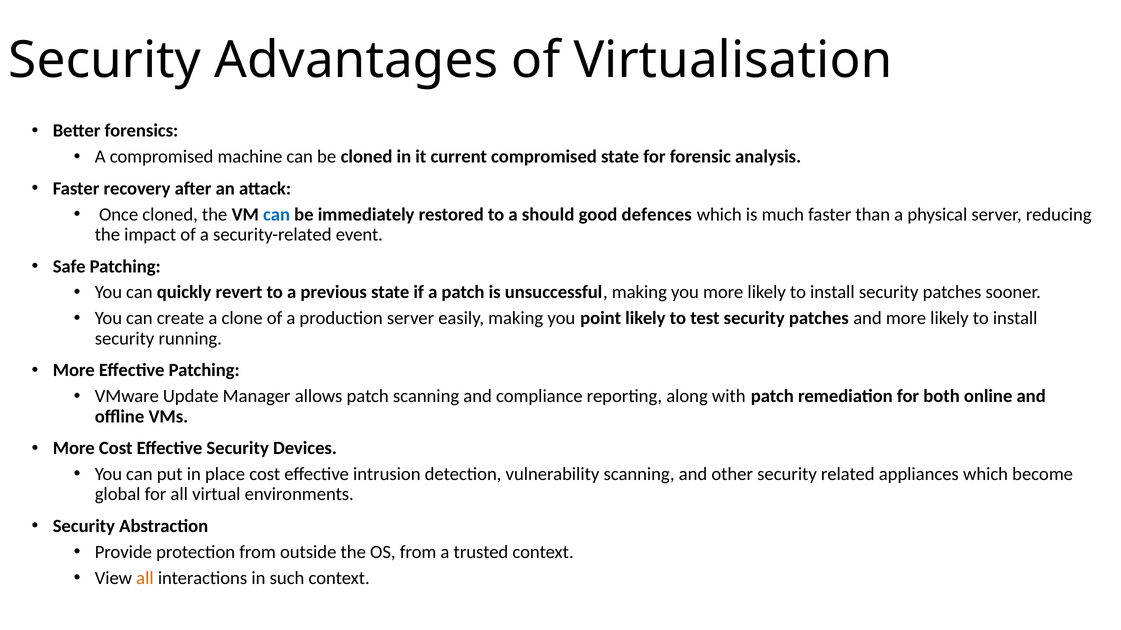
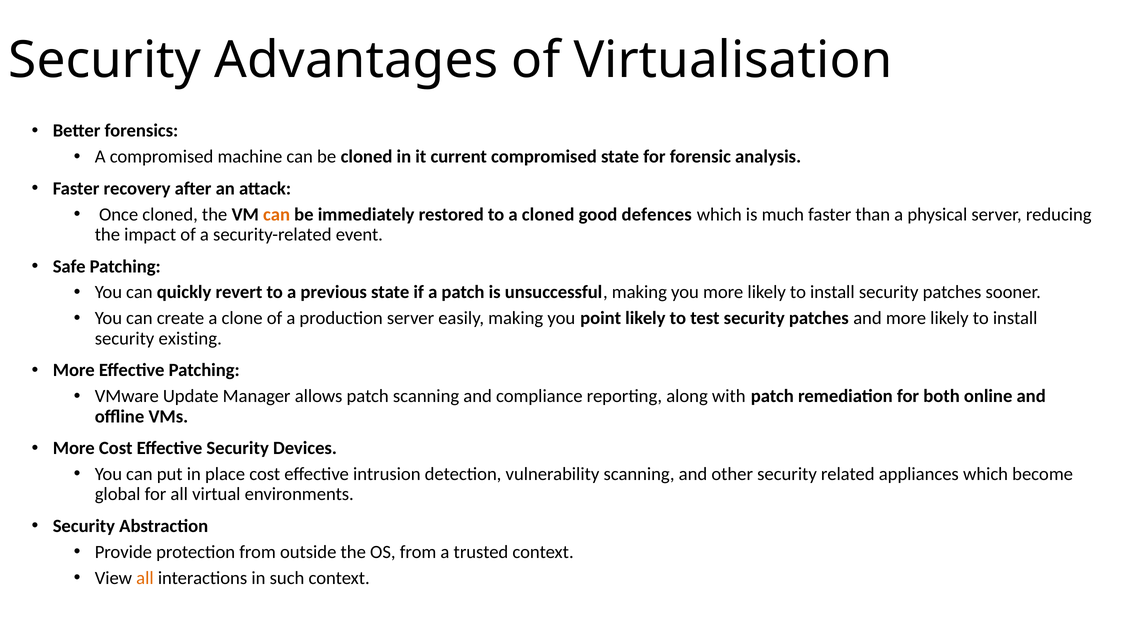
can colour: blue -> orange (277, 215)
a should: should -> cloned (548, 215)
running: running -> existing (190, 339)
